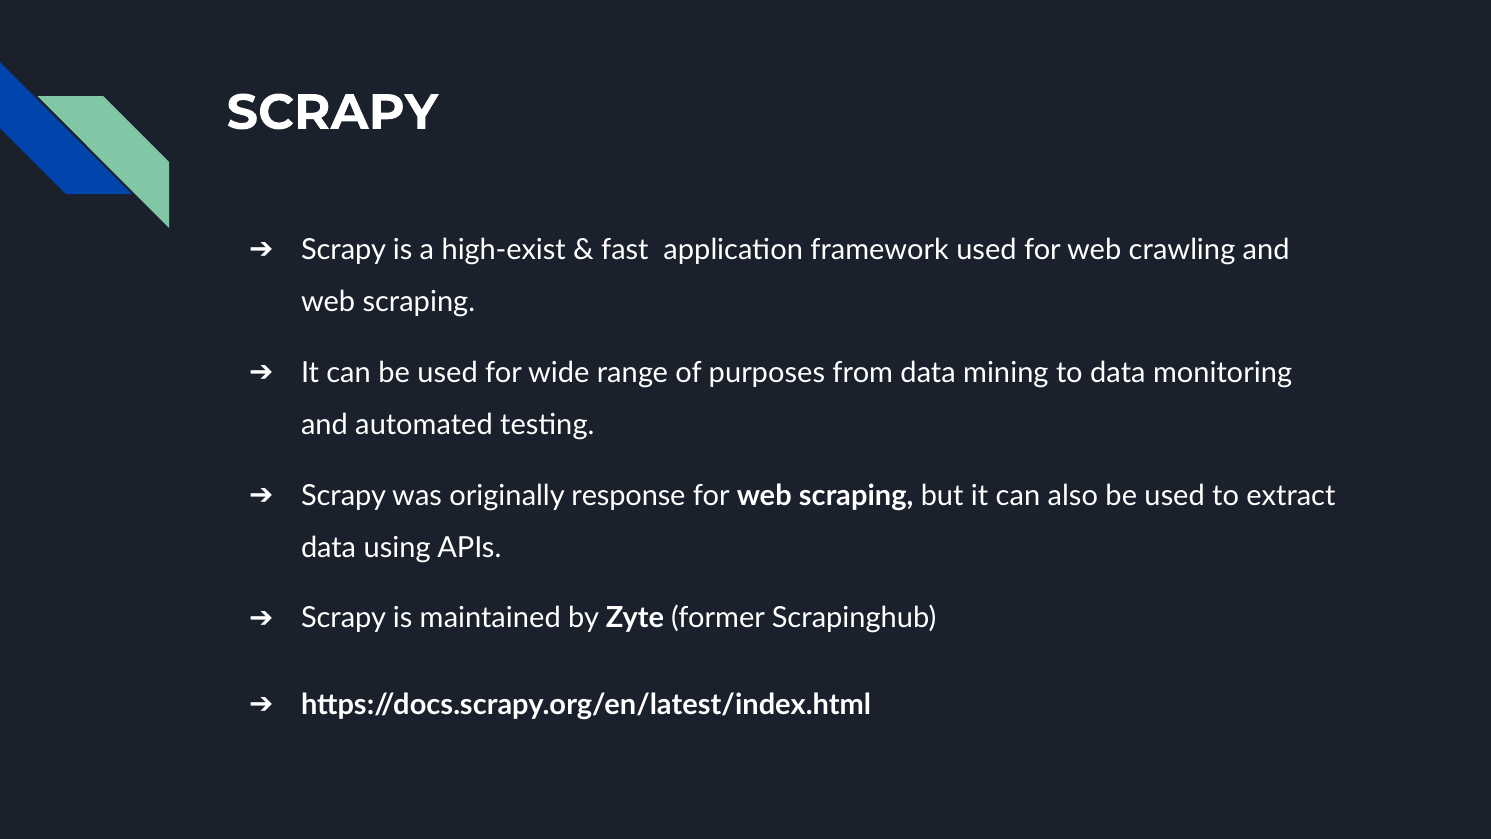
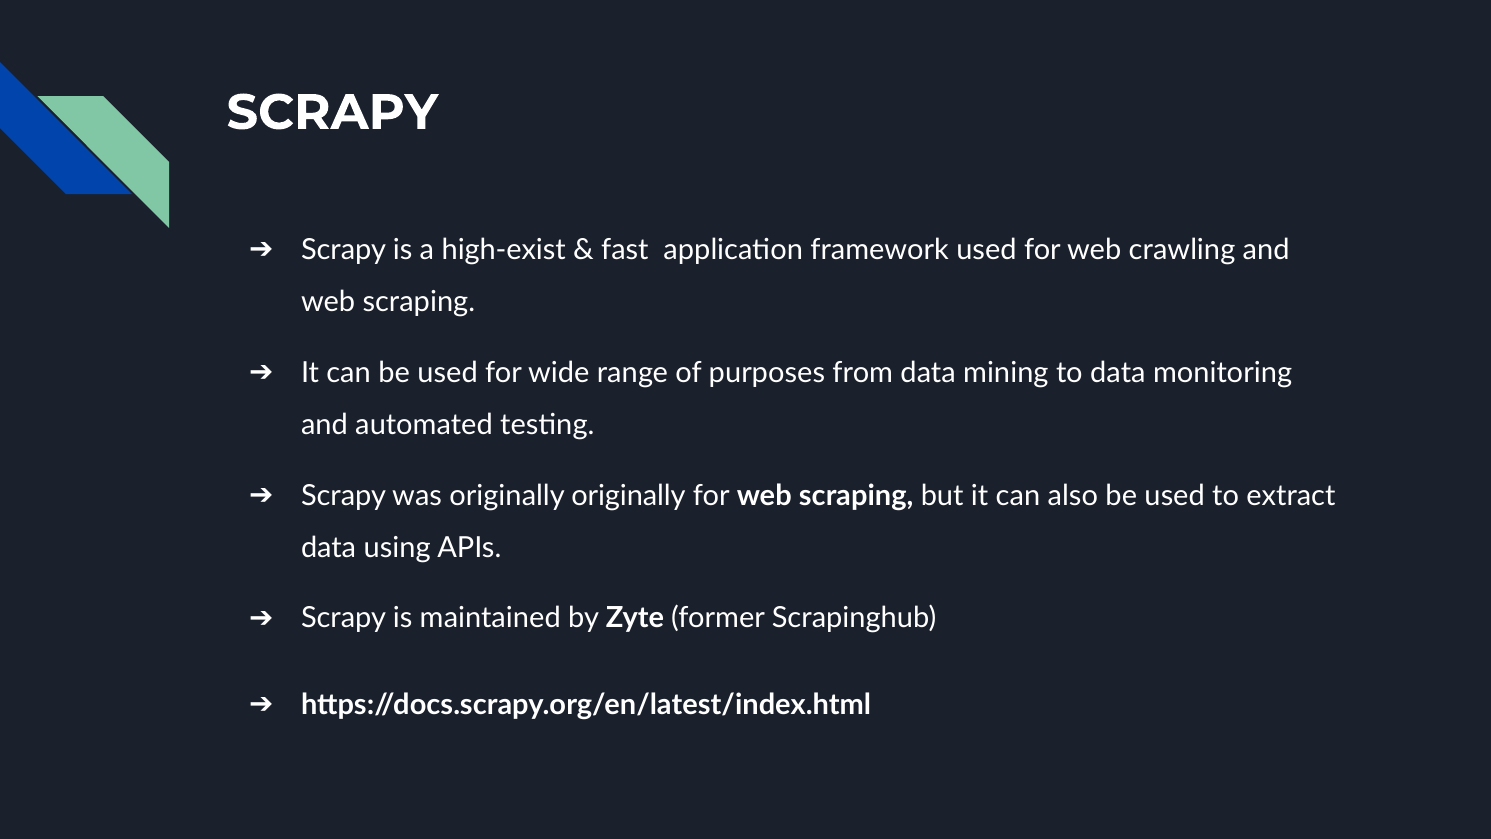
originally response: response -> originally (628, 495)
